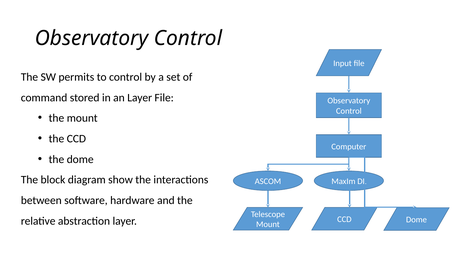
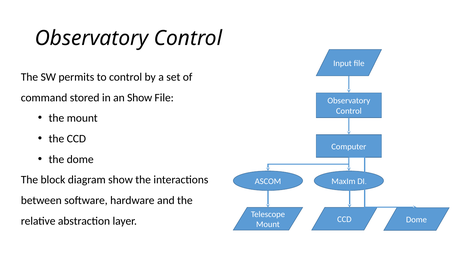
an Layer: Layer -> Show (140, 98)
